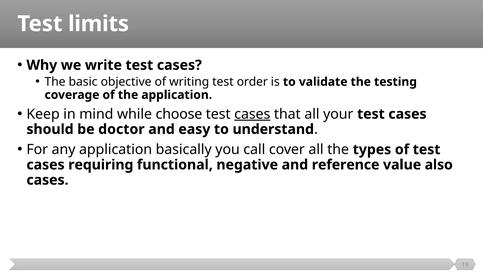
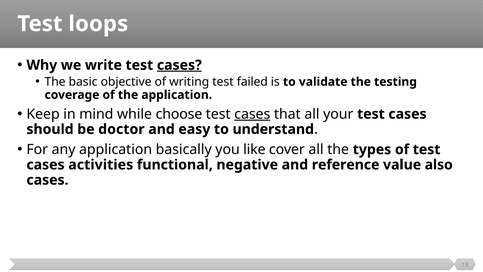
limits: limits -> loops (98, 24)
cases underline: none -> present (179, 65)
order: order -> failed (252, 82)
call: call -> like (254, 149)
requiring: requiring -> activities (101, 165)
